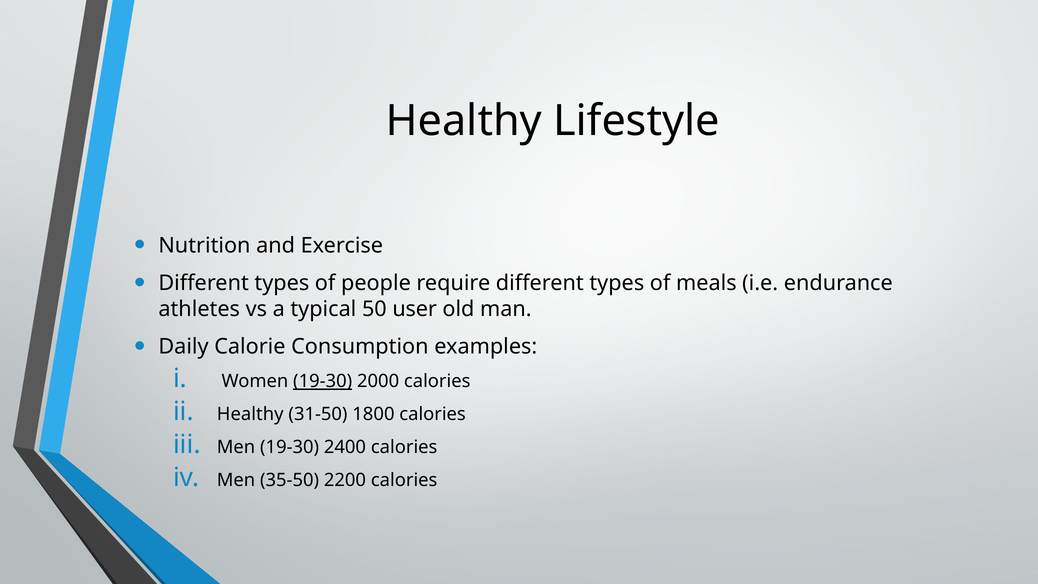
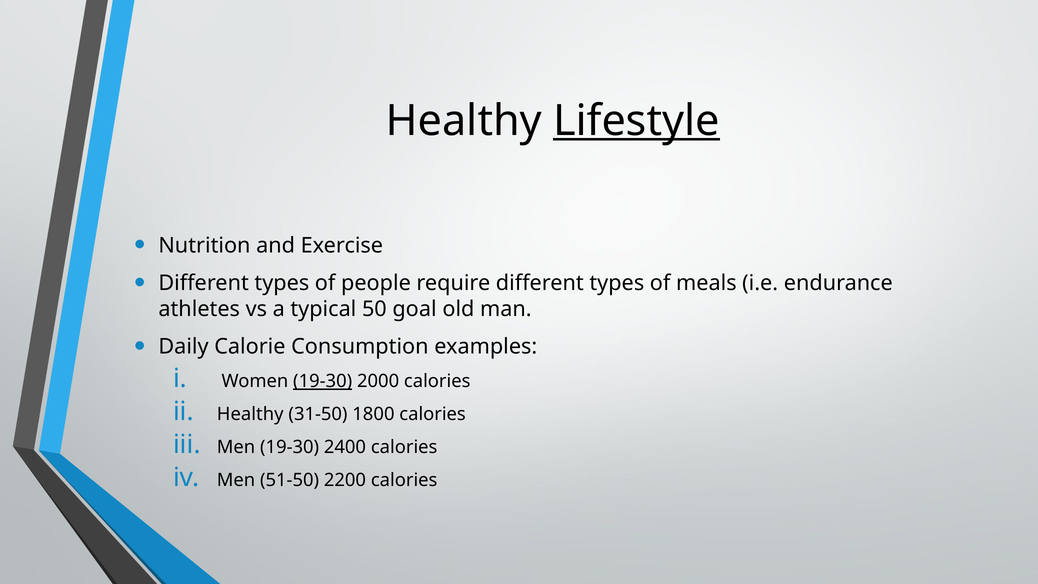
Lifestyle underline: none -> present (636, 121)
user: user -> goal (415, 309)
35-50: 35-50 -> 51-50 (290, 480)
